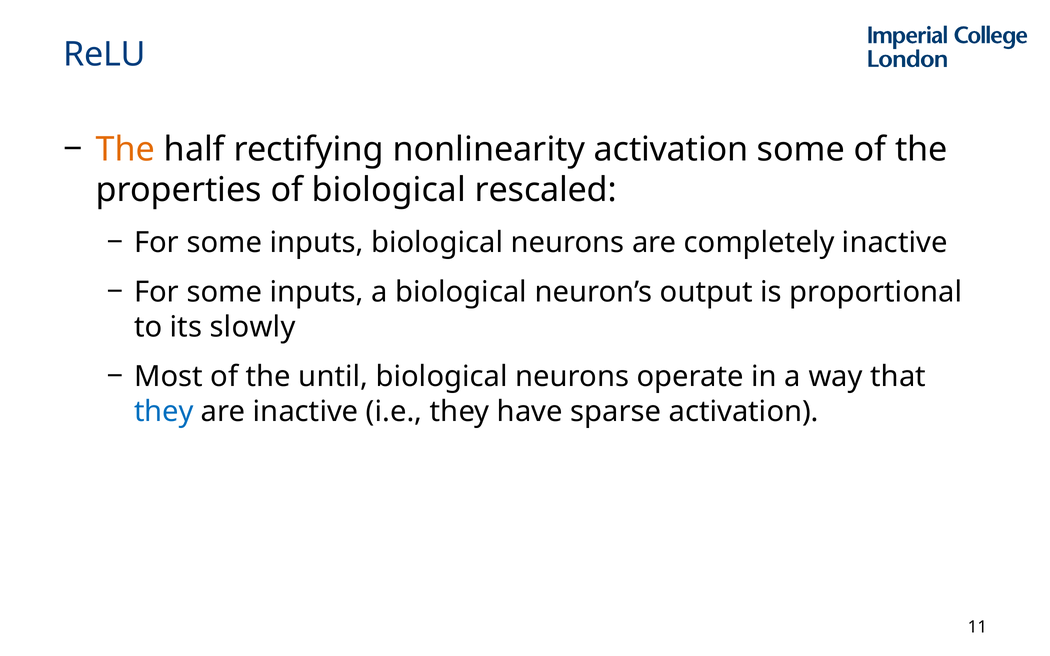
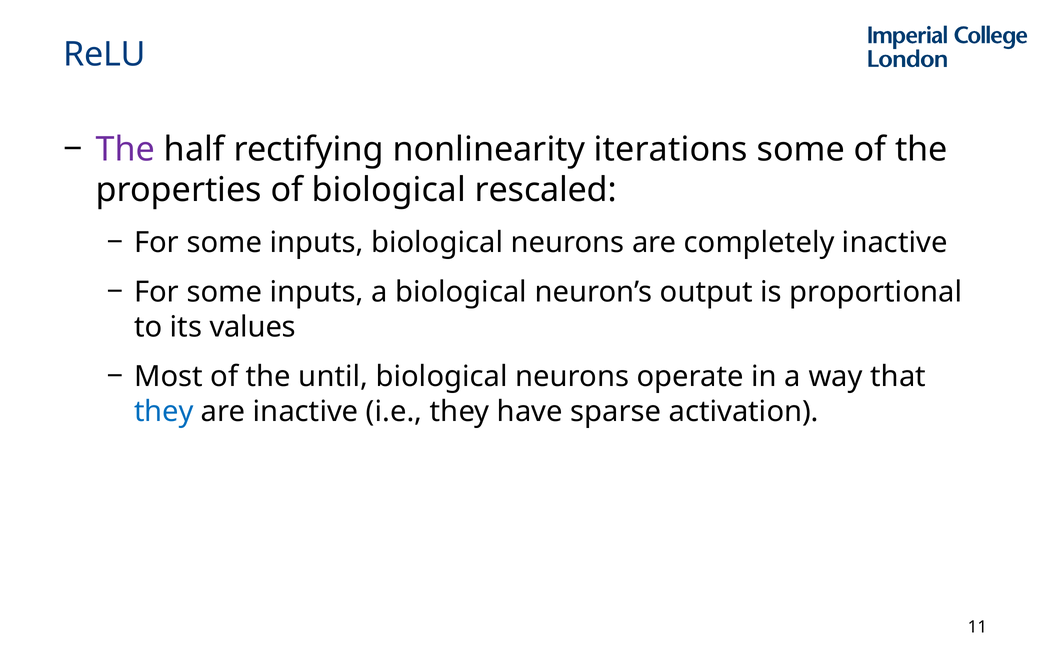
The colour: orange -> purple (125, 149)
nonlinearity activation: activation -> iterations (671, 149)
slowly: slowly -> values (253, 327)
